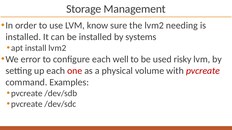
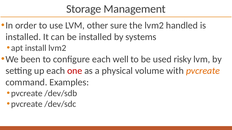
know: know -> other (98, 25)
needing: needing -> handled (182, 25)
error: error -> been (31, 59)
pvcreate colour: red -> orange (203, 71)
